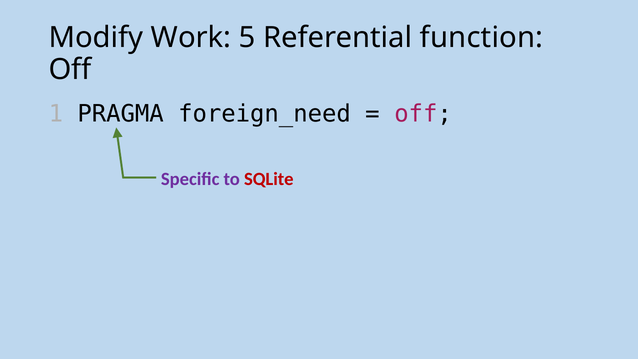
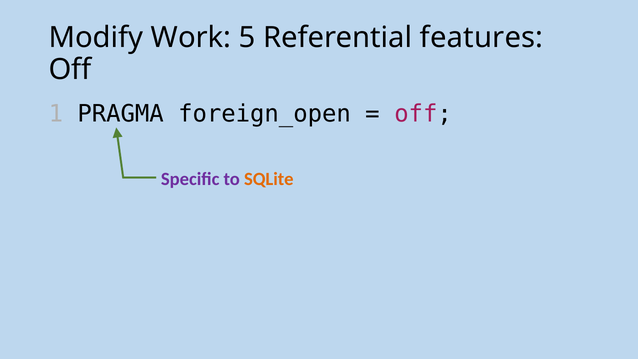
function: function -> features (482, 38)
foreign_need: foreign_need -> foreign_open (264, 114)
SQLite colour: red -> orange (269, 179)
